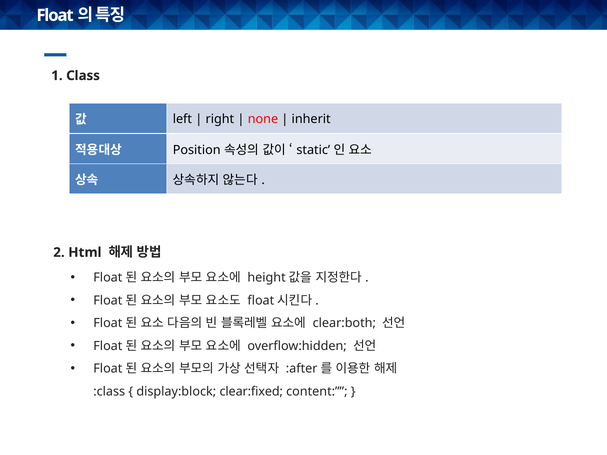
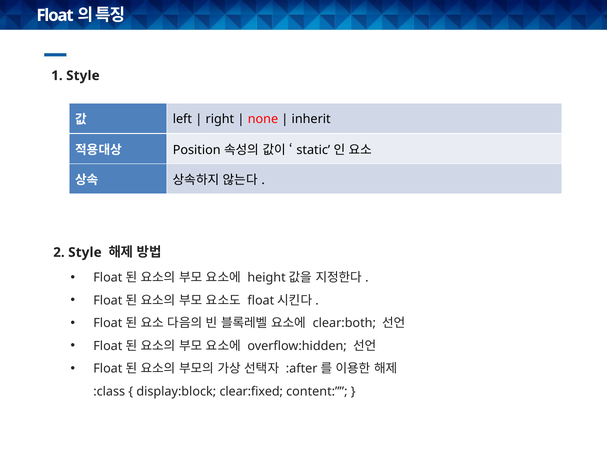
1 Class: Class -> Style (83, 76)
2 Html: Html -> Style (85, 253)
